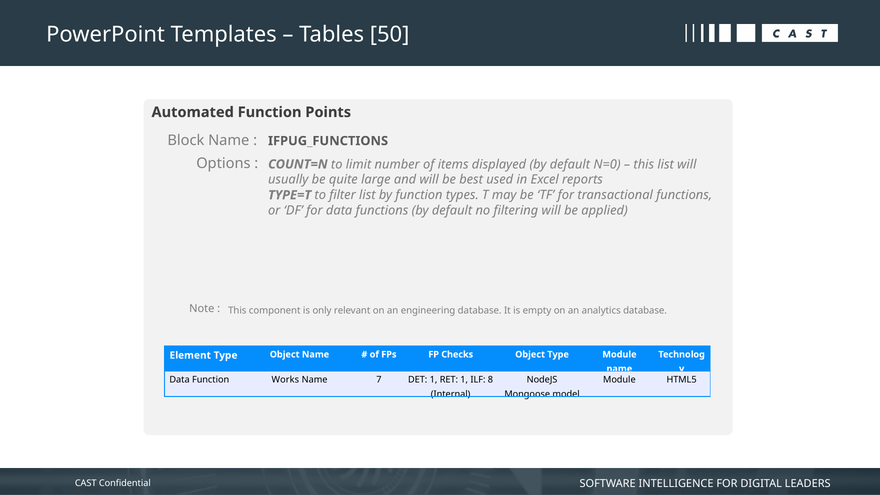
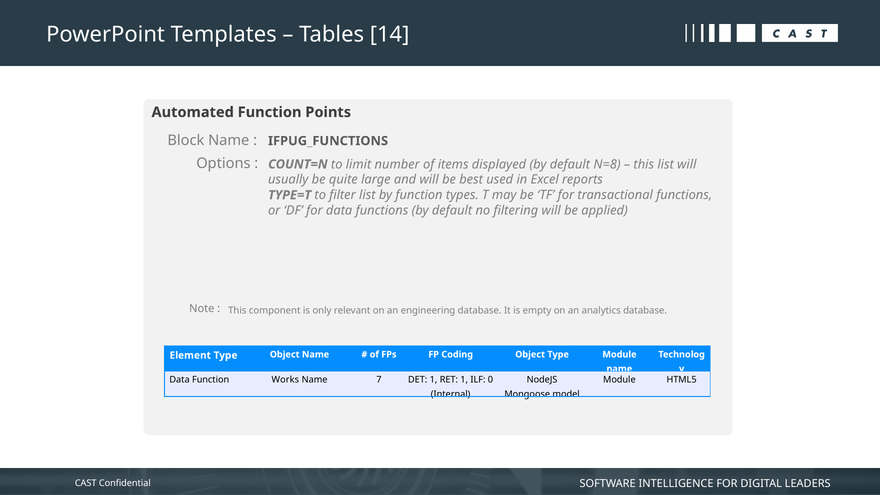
50: 50 -> 14 (390, 34)
N=0: N=0 -> N=8 (607, 164)
Checks: Checks -> Coding (457, 354)
8: 8 -> 0 (490, 380)
